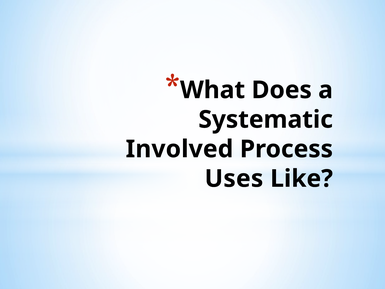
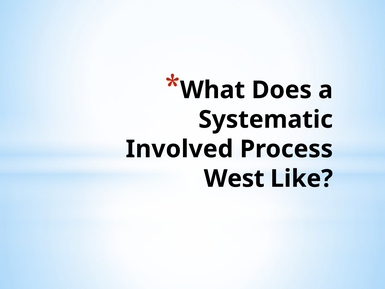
Uses: Uses -> West (234, 179)
